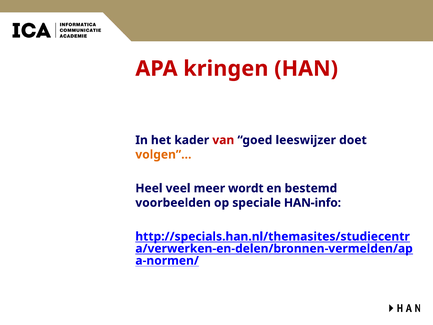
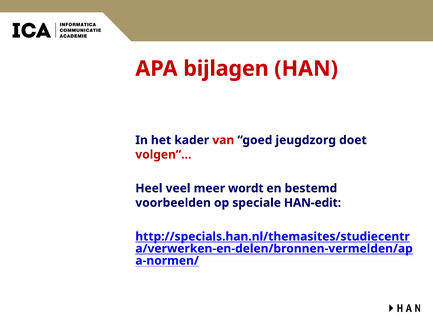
kringen: kringen -> bijlagen (226, 69)
leeswijzer: leeswijzer -> jeugdzorg (306, 140)
volgen”… colour: orange -> red (163, 154)
HAN-info: HAN-info -> HAN-edit (312, 203)
